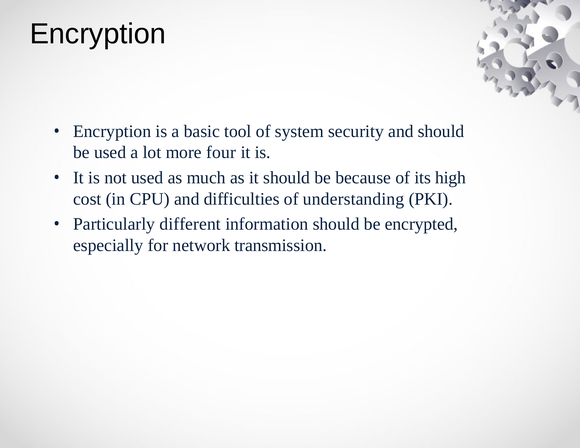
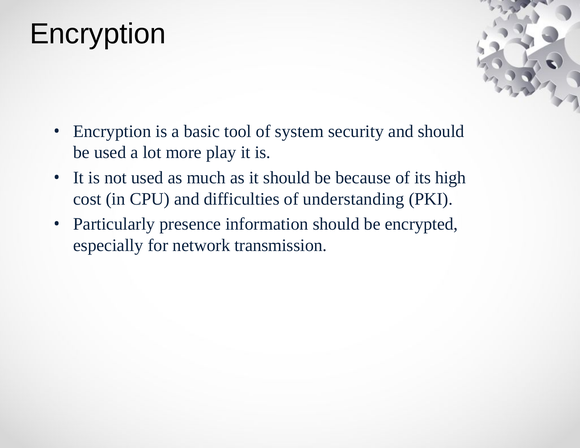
four: four -> play (221, 153)
different: different -> presence (190, 224)
